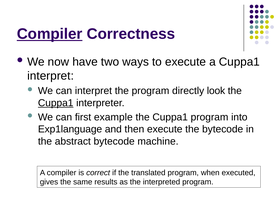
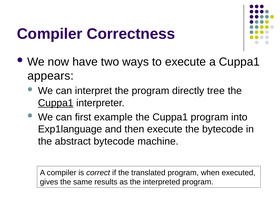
Compiler underline: present -> none (50, 34)
interpret: interpret -> appears (51, 76)
look: look -> tree (216, 91)
